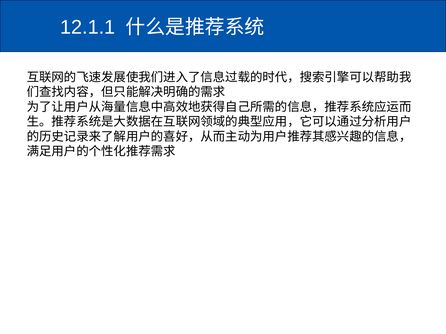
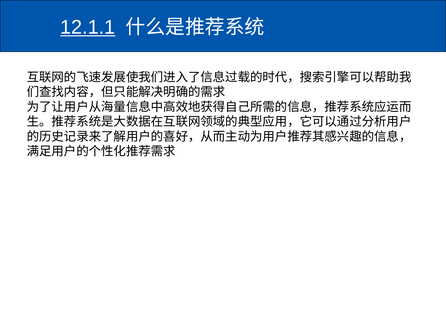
12.1.1 underline: none -> present (88, 27)
